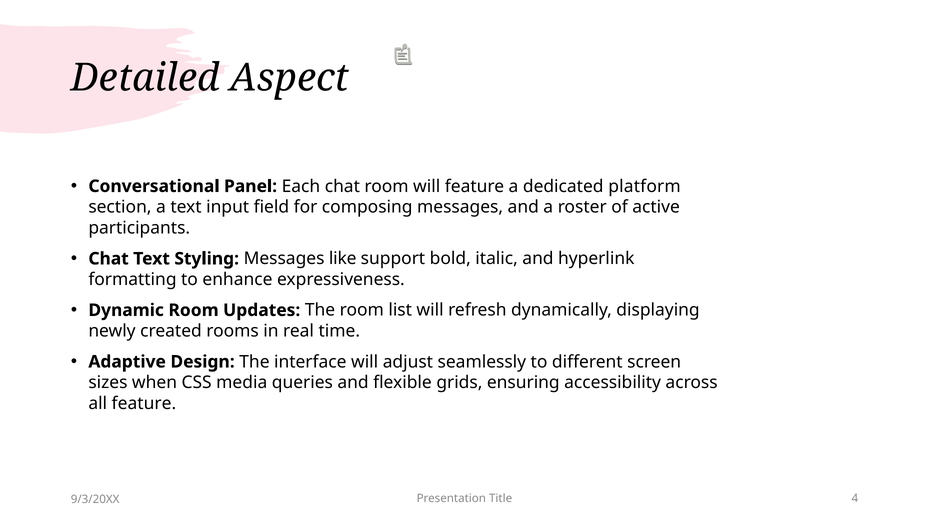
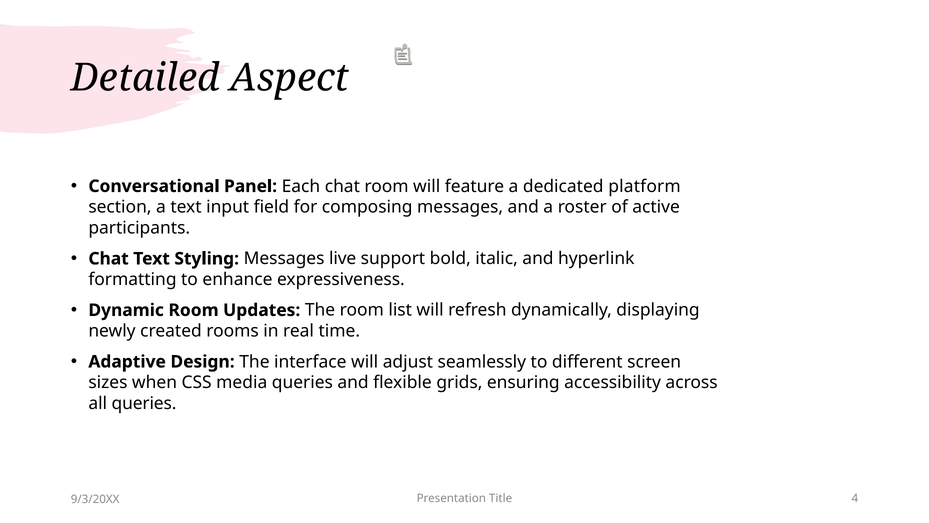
like: like -> live (343, 258)
all feature: feature -> queries (144, 403)
